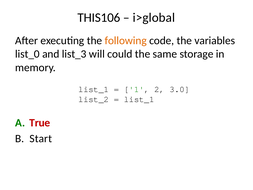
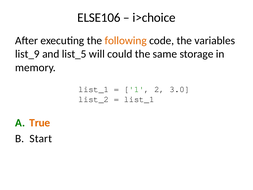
THIS106: THIS106 -> ELSE106 (99, 18)
i>global: i>global -> i>choice (154, 18)
list_0: list_0 -> list_9 (27, 54)
list_3: list_3 -> list_5 (74, 54)
True colour: red -> orange (40, 123)
